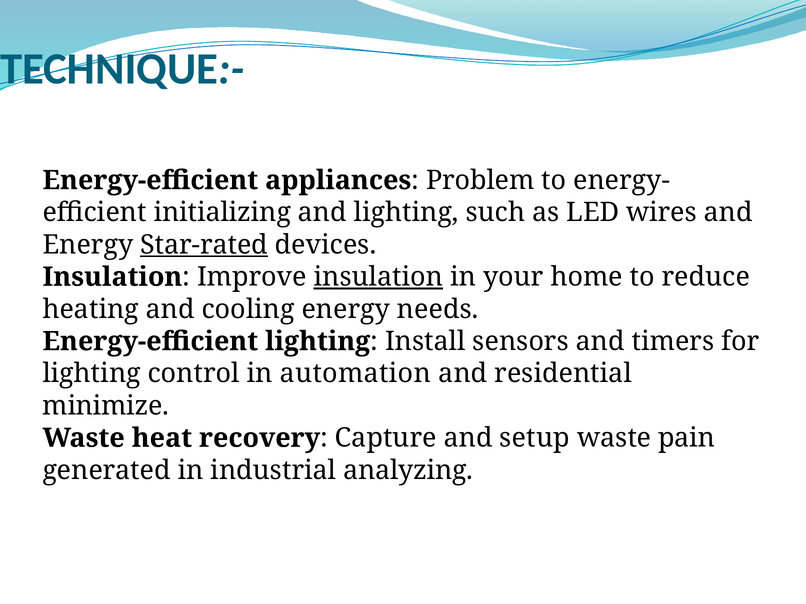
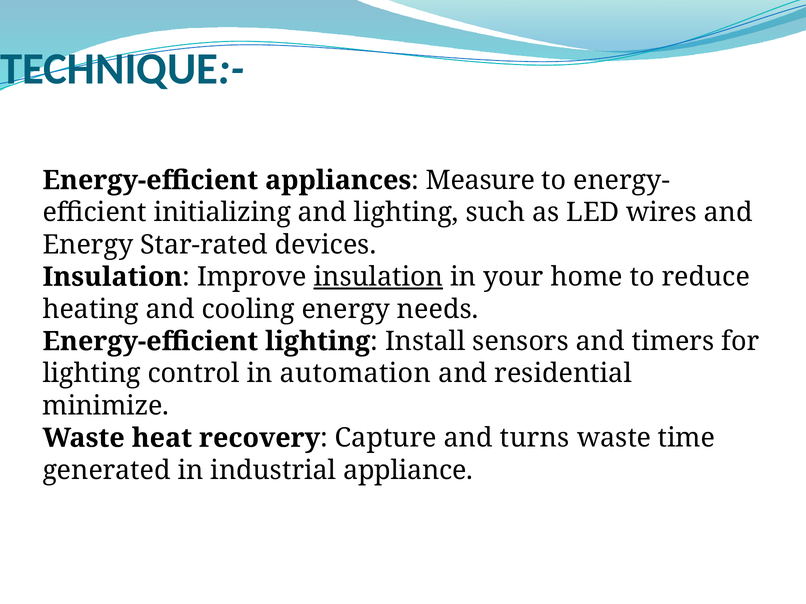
Problem: Problem -> Measure (480, 180)
Star-rated underline: present -> none (204, 245)
setup: setup -> turns (535, 438)
pain: pain -> time (686, 438)
analyzing: analyzing -> appliance (408, 471)
